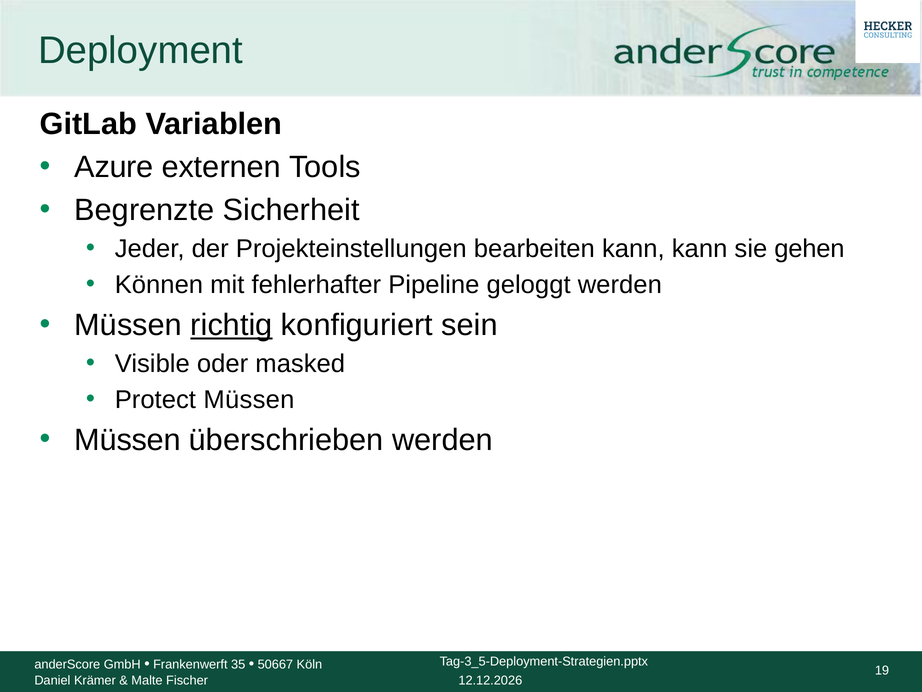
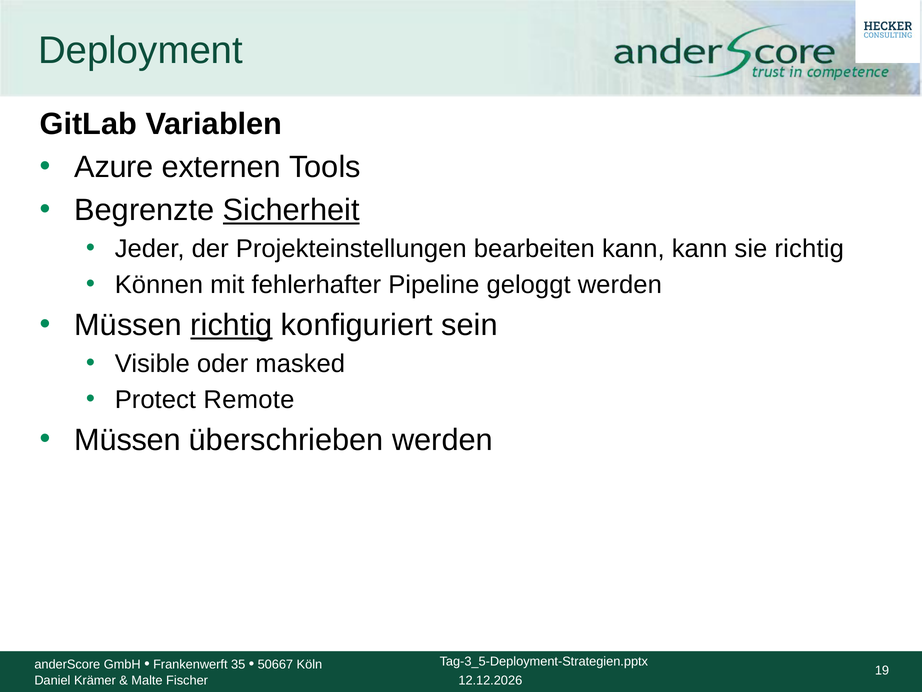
Sicherheit underline: none -> present (291, 210)
sie gehen: gehen -> richtig (809, 249)
Protect Müssen: Müssen -> Remote (249, 399)
